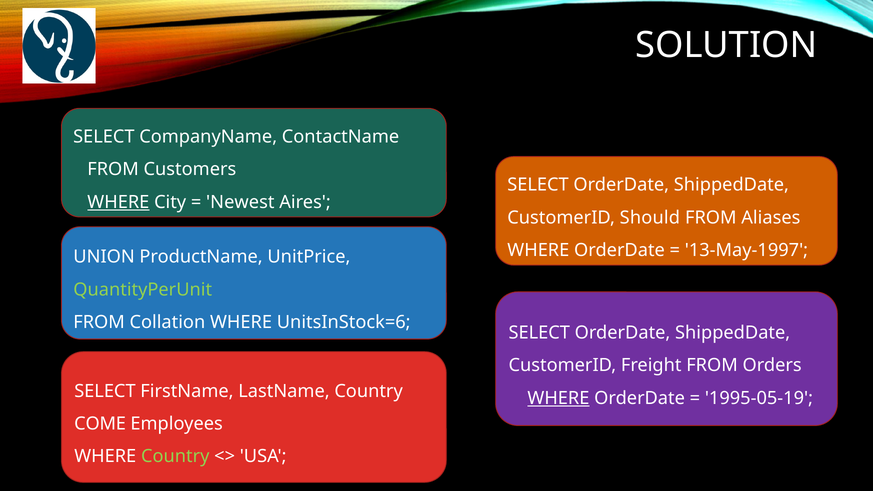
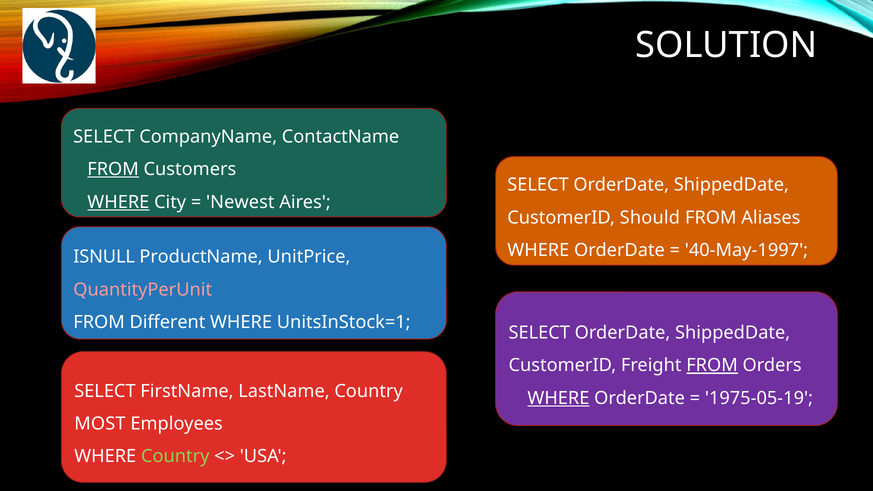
FROM underline: none -> present (113, 169)
13-May-1997: 13-May-1997 -> 40-May-1997 (746, 250)
UNION: UNION -> ISNULL (104, 257)
QuantityPerUnit colour: light green -> pink (143, 290)
Collation: Collation -> Different (167, 322)
UnitsInStock=6: UnitsInStock=6 -> UnitsInStock=1 (344, 322)
FROM underline: none -> present (712, 365)
1995-05-19: 1995-05-19 -> 1975-05-19 (759, 398)
COME: COME -> MOST (100, 424)
